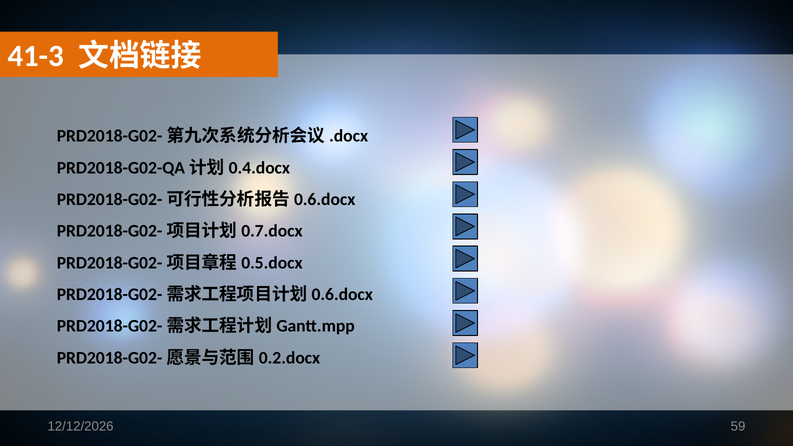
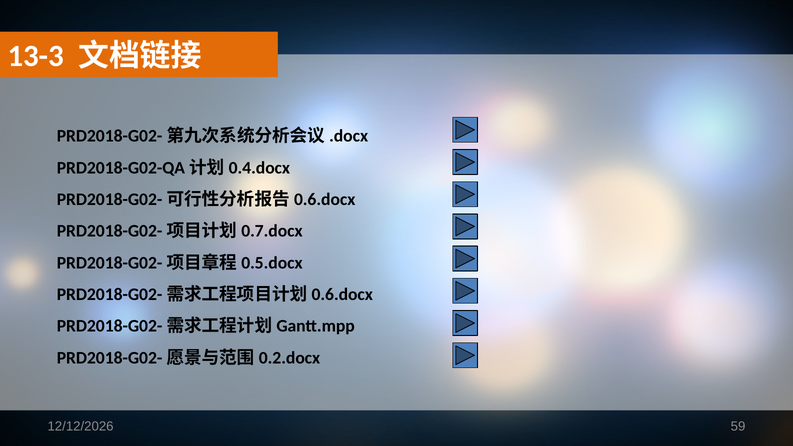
41-3: 41-3 -> 13-3 (36, 56)
